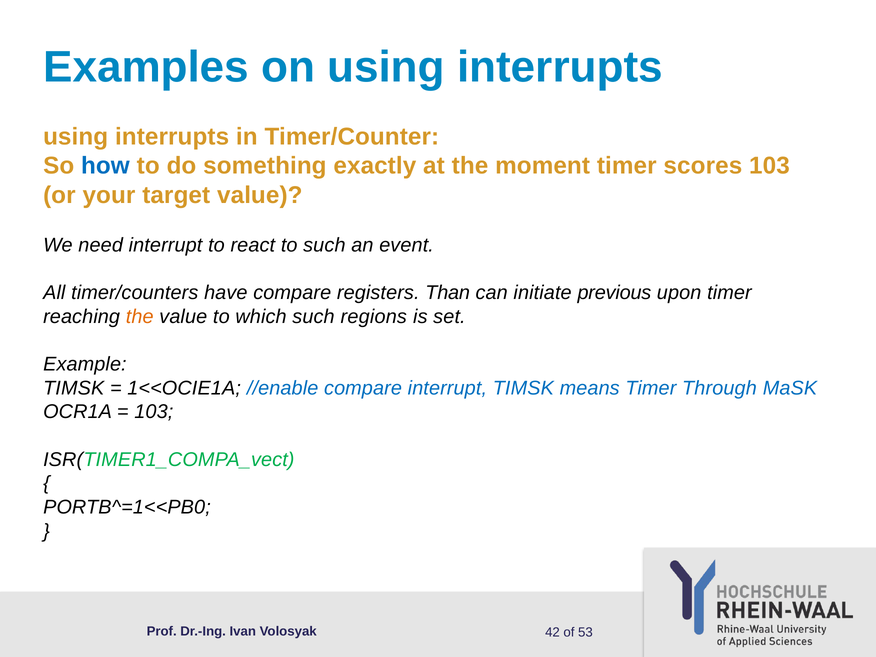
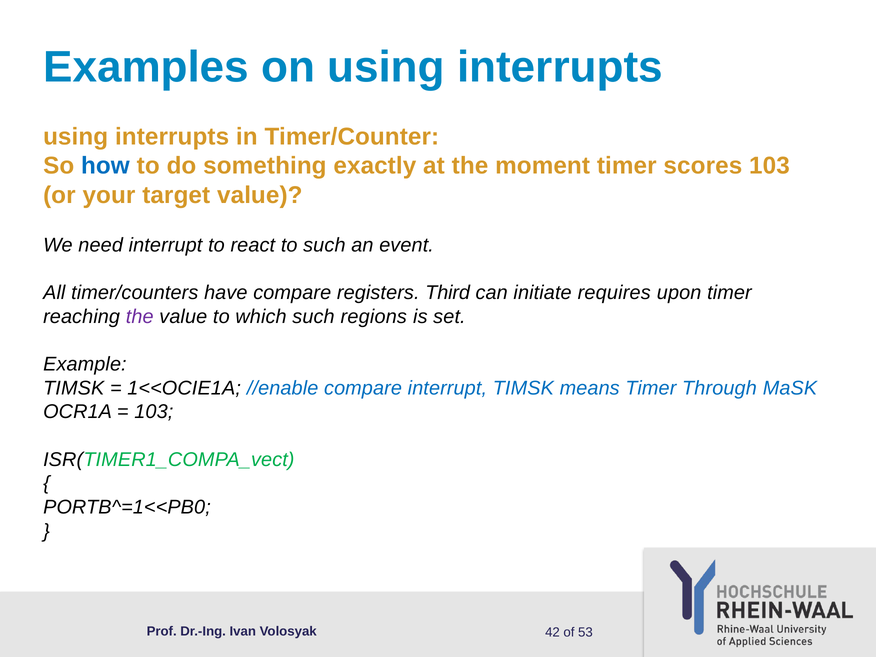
Than: Than -> Third (448, 293)
previous: previous -> requires (614, 293)
the colour: orange -> purple (140, 317)
